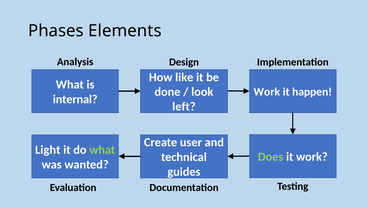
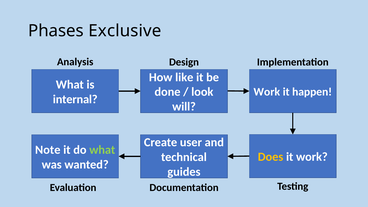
Elements: Elements -> Exclusive (125, 31)
left: left -> will (184, 107)
Light: Light -> Note (48, 150)
Does colour: light green -> yellow (271, 157)
